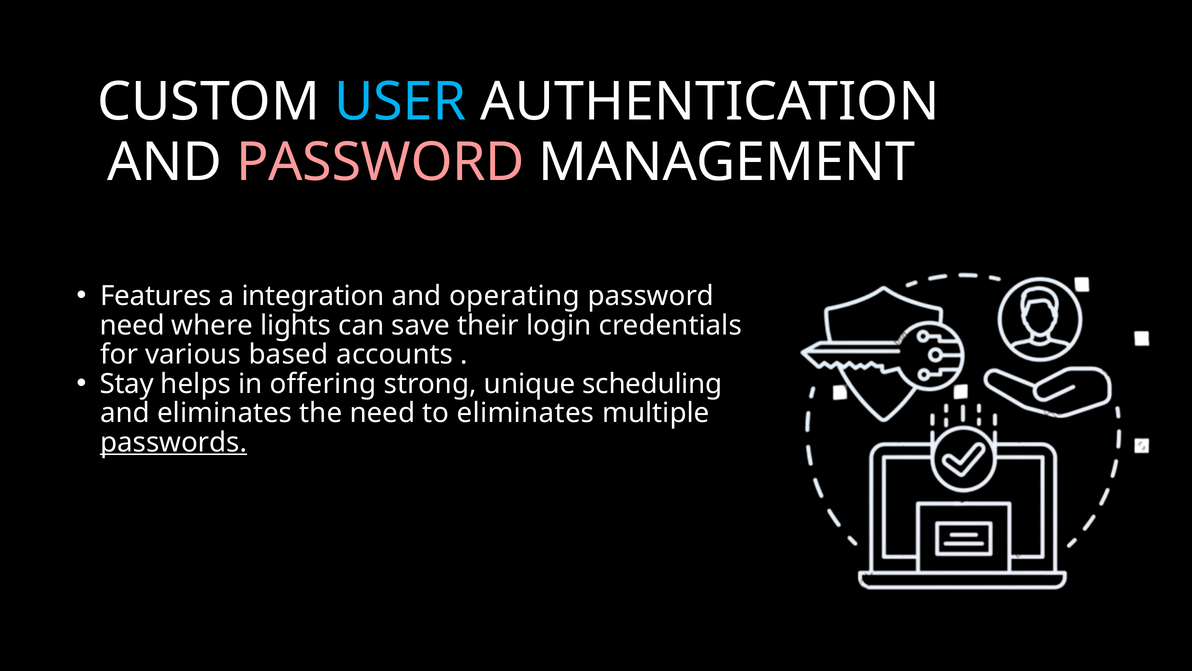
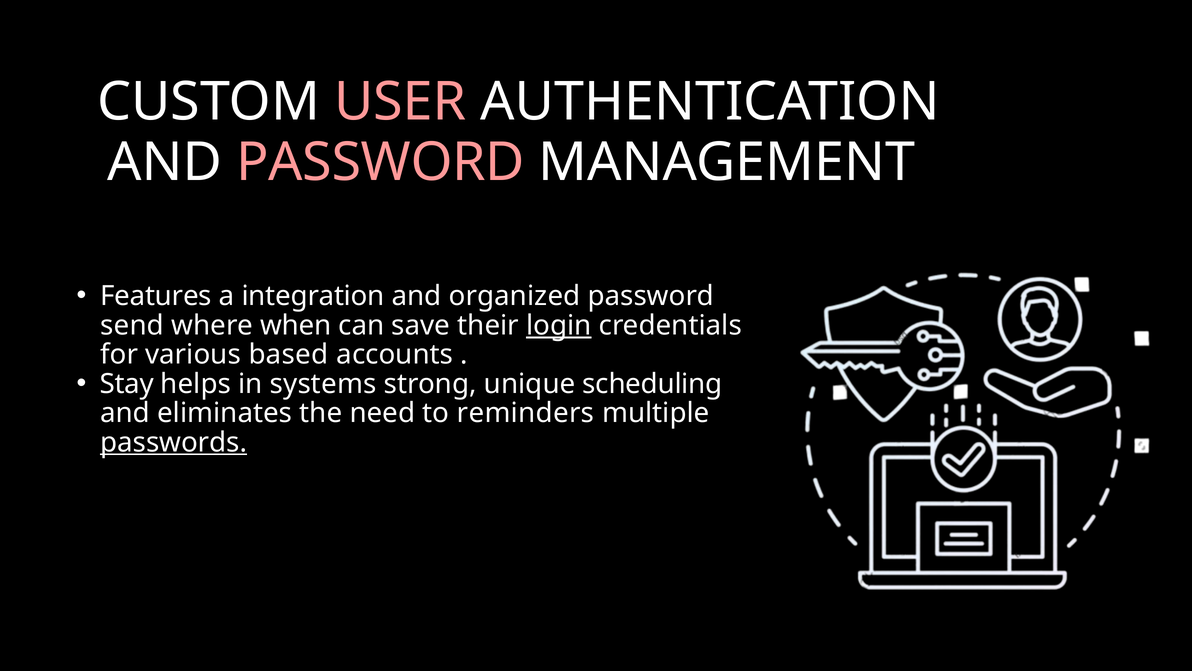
USER colour: light blue -> pink (400, 102)
operating: operating -> organized (515, 296)
need: need -> send (132, 325)
lights: lights -> when (296, 325)
login underline: none -> present (559, 325)
offering: offering -> systems (323, 384)
to eliminates: eliminates -> reminders (526, 413)
